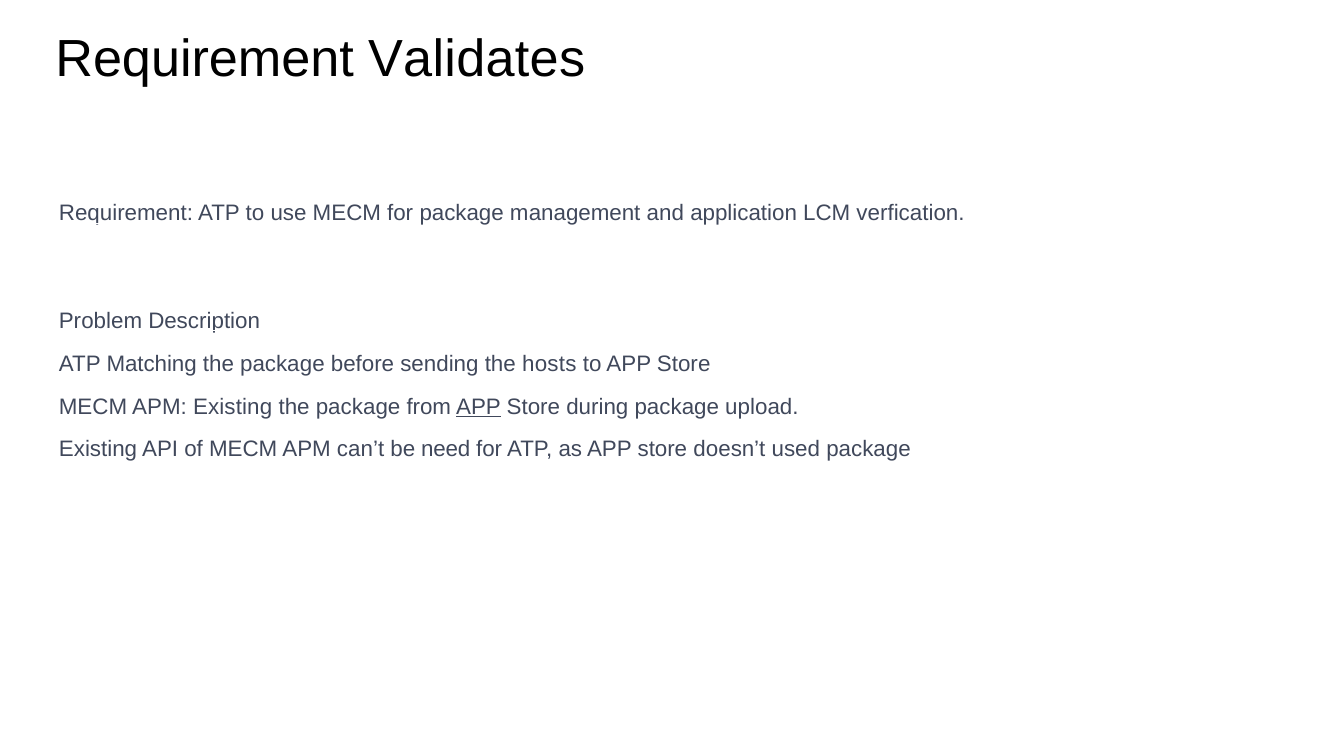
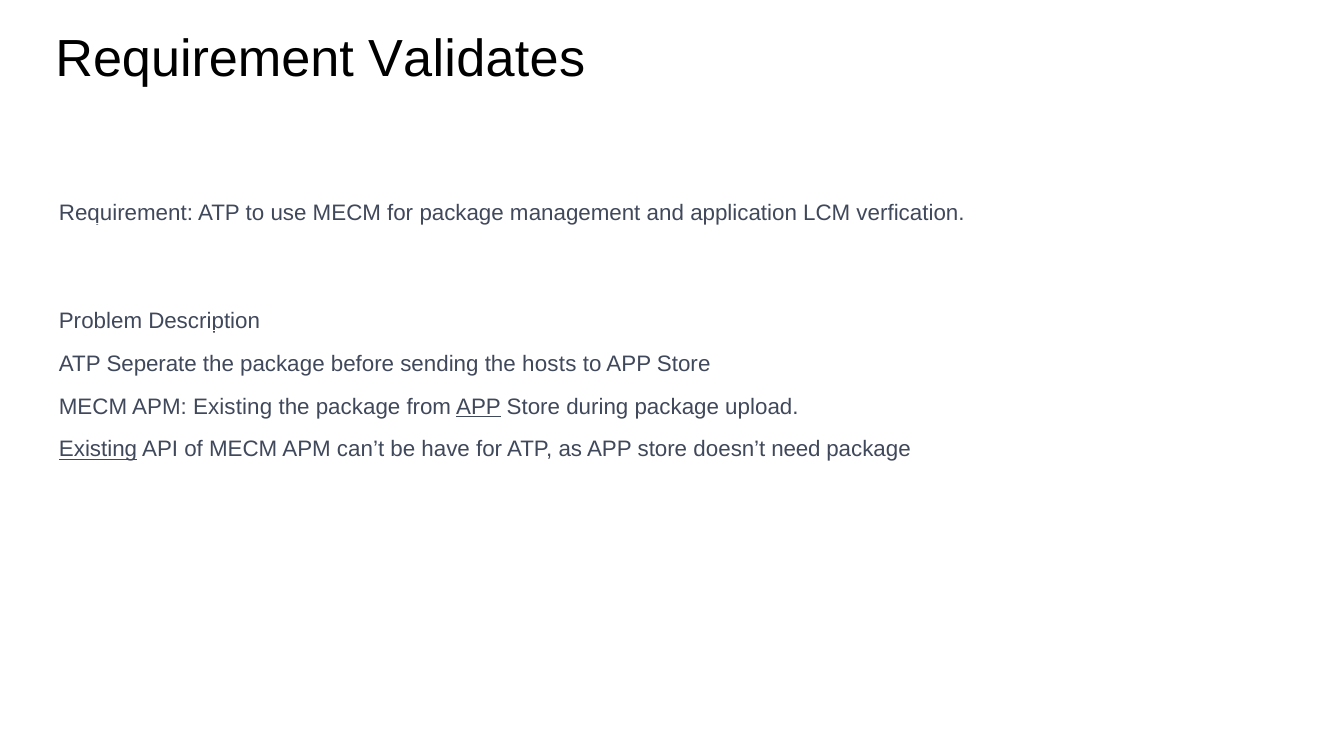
Matching: Matching -> Seperate (152, 364)
Existing underline: none -> present (98, 450)
need: need -> have (446, 450)
used: used -> need (796, 450)
